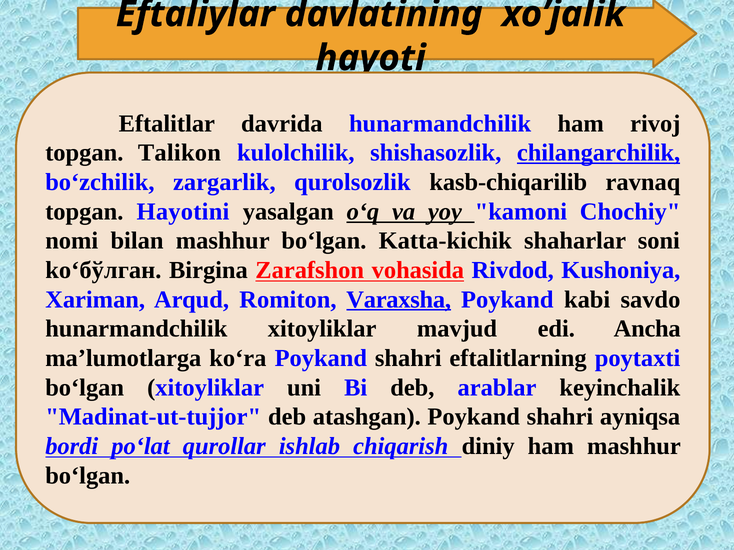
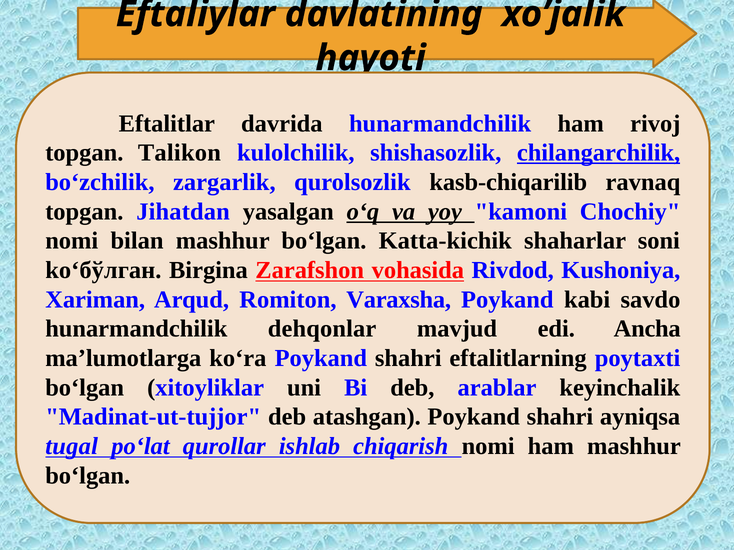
Hayotini: Hayotini -> Jihatdan (183, 212)
Varaxsha underline: present -> none (399, 300)
hunarmandchilik xitoyliklar: xitoyliklar -> dehqonlar (322, 329)
bordi: bordi -> tugal (72, 447)
chiqarish diniy: diniy -> nomi (488, 447)
